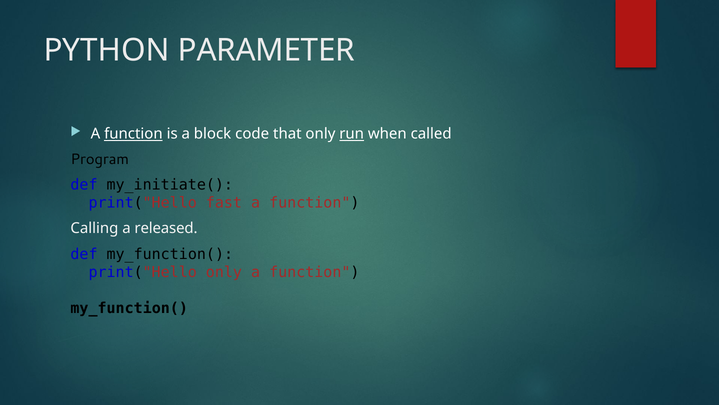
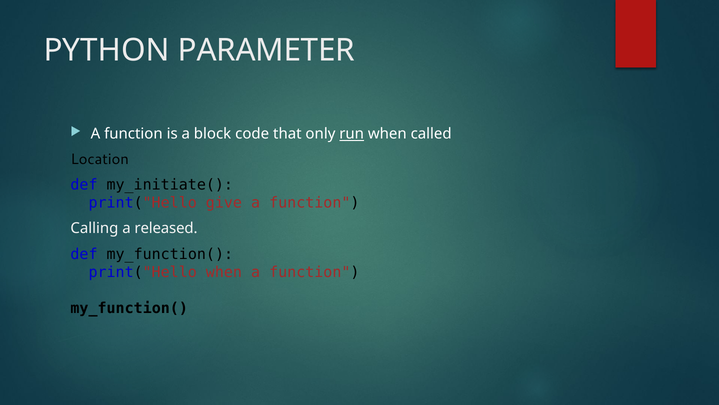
function underline: present -> none (133, 134)
Program: Program -> Location (100, 159)
fast: fast -> give (224, 203)
print("Hello only: only -> when (224, 272)
